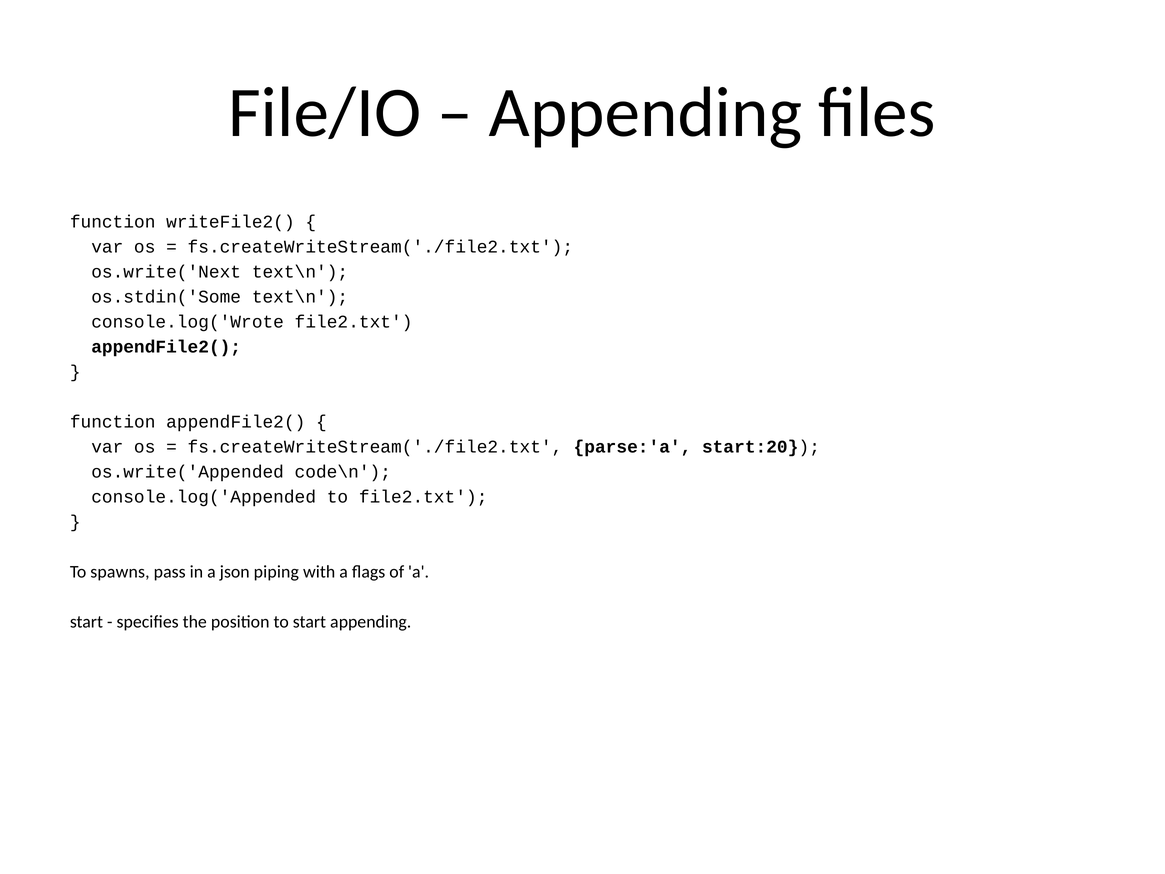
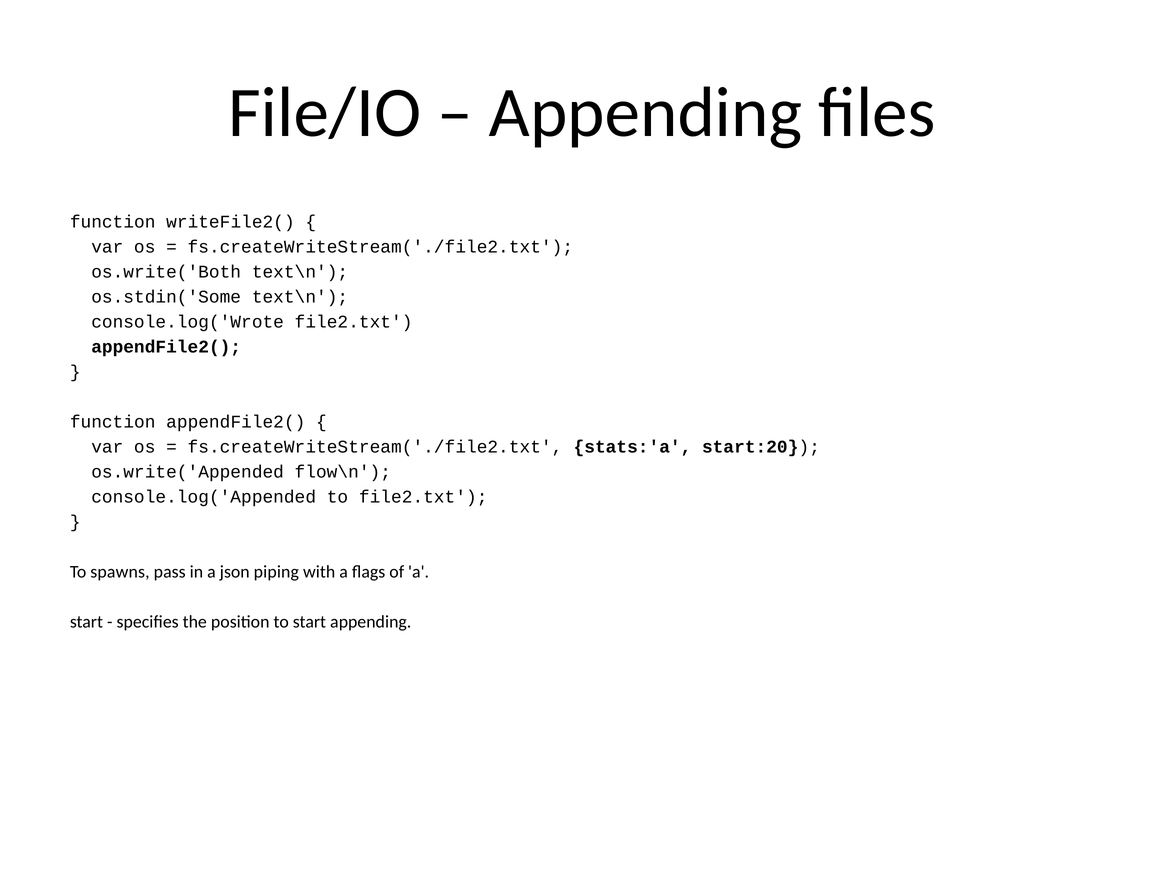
os.write('Next: os.write('Next -> os.write('Both (166, 272)
parse:'a: parse:'a -> stats:'a (632, 447)
code\n: code\n -> flow\n (343, 472)
